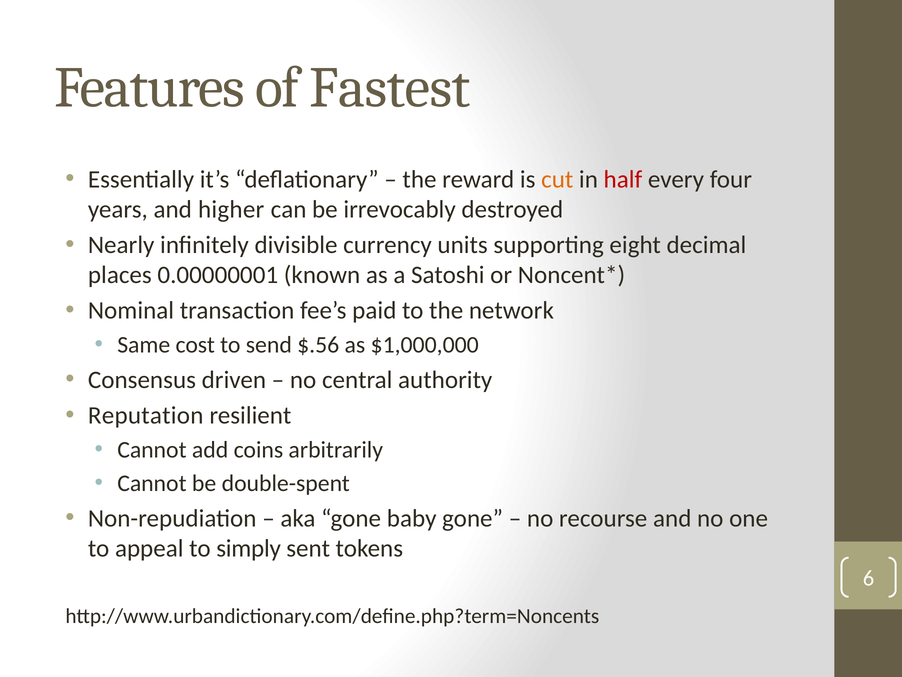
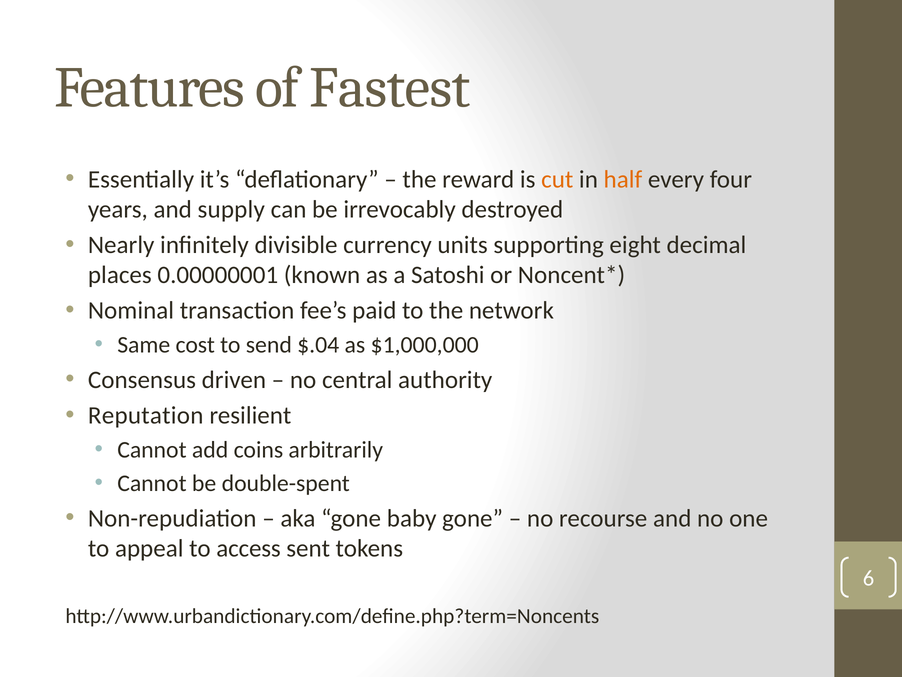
half colour: red -> orange (623, 179)
higher: higher -> supply (231, 209)
$.56: $.56 -> $.04 (318, 345)
simply: simply -> access (249, 548)
